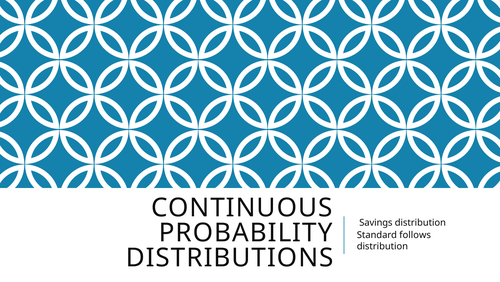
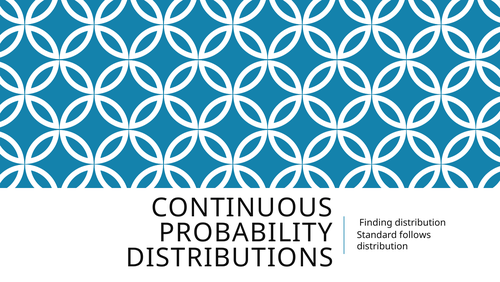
Savings: Savings -> Finding (376, 222)
